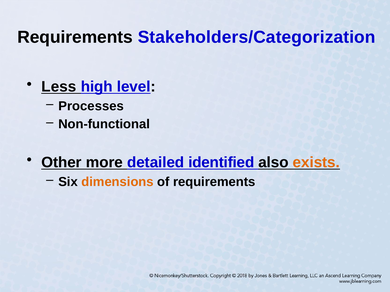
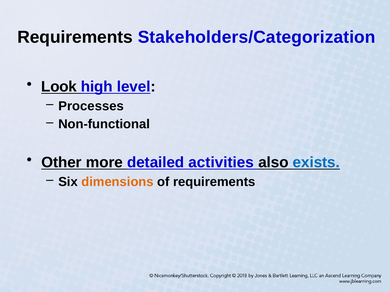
Less: Less -> Look (59, 87)
identified: identified -> activities (221, 163)
exists colour: orange -> blue (316, 163)
